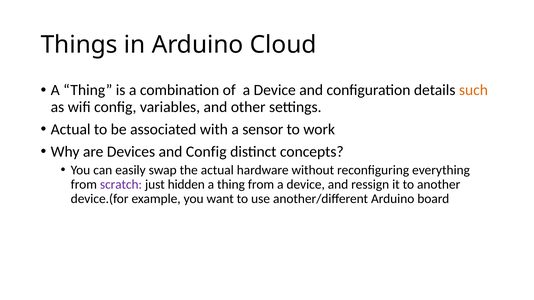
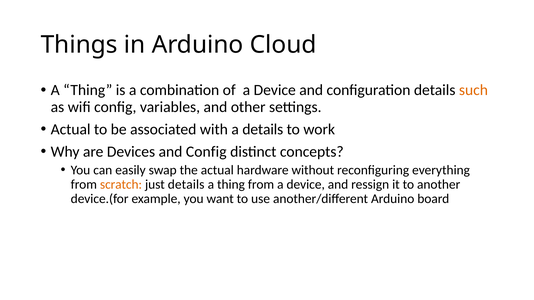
a sensor: sensor -> details (263, 129)
scratch colour: purple -> orange (121, 185)
just hidden: hidden -> details (186, 185)
